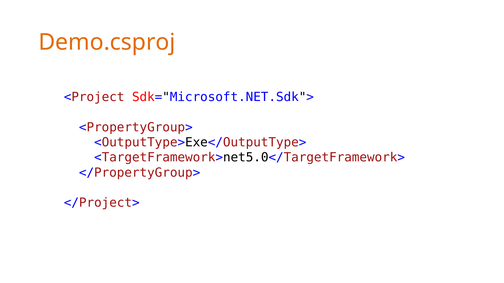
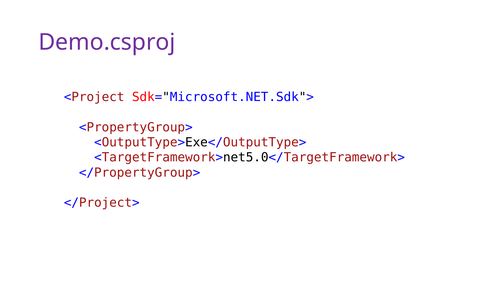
Demo.csproj colour: orange -> purple (107, 42)
